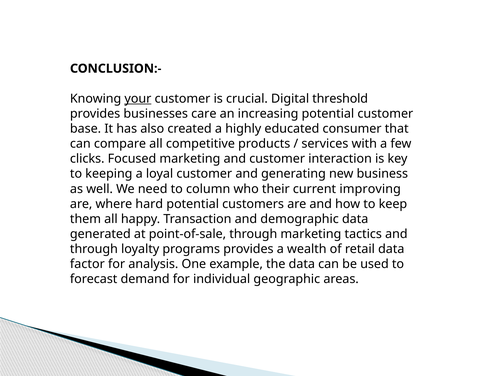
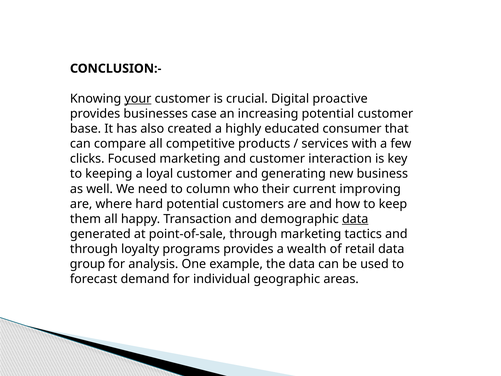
threshold: threshold -> proactive (340, 99)
care: care -> case (204, 114)
data underline: none -> present (355, 219)
factor: factor -> group (87, 264)
